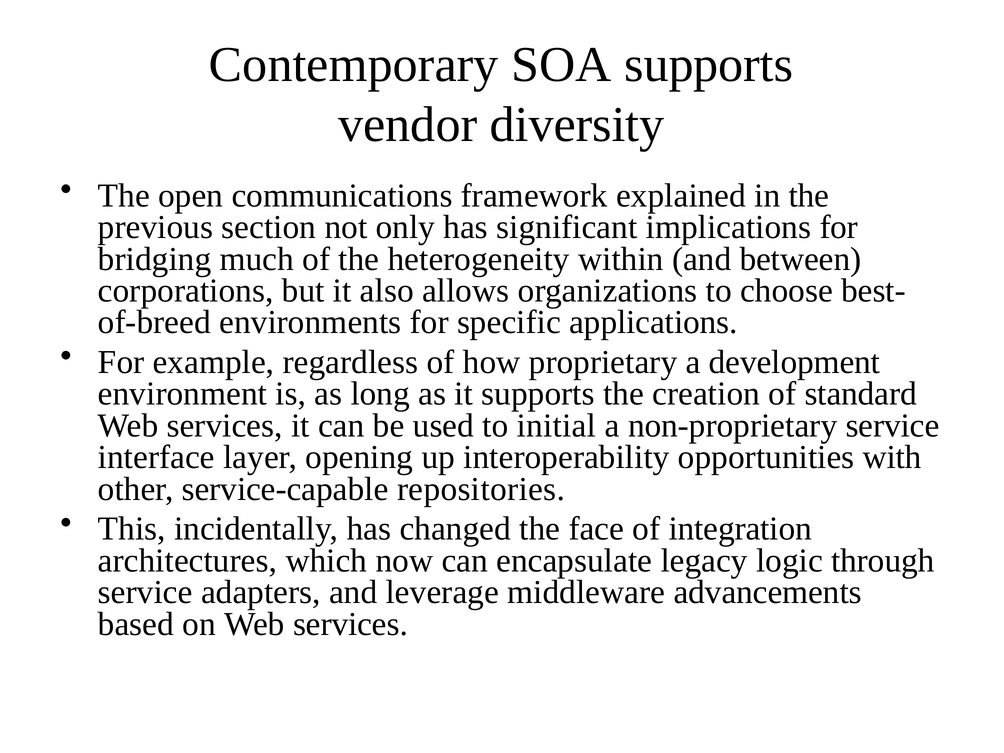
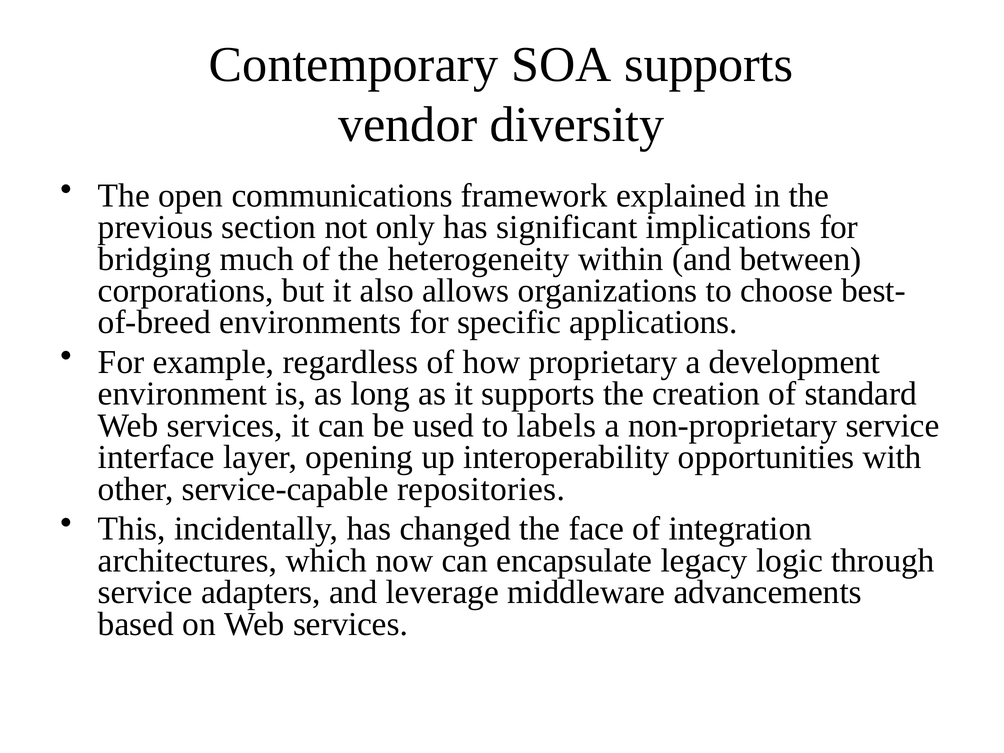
initial: initial -> labels (556, 426)
